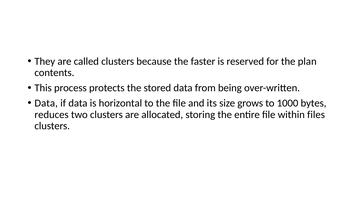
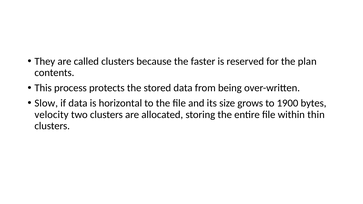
Data: Data -> Slow (46, 103)
1000: 1000 -> 1900 (288, 103)
reduces: reduces -> velocity (52, 115)
files: files -> thin (316, 115)
